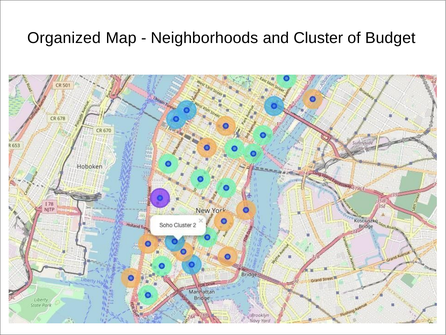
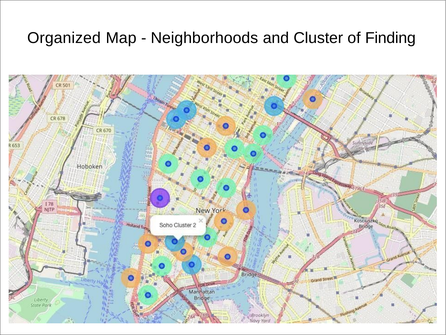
Budget: Budget -> Finding (390, 38)
